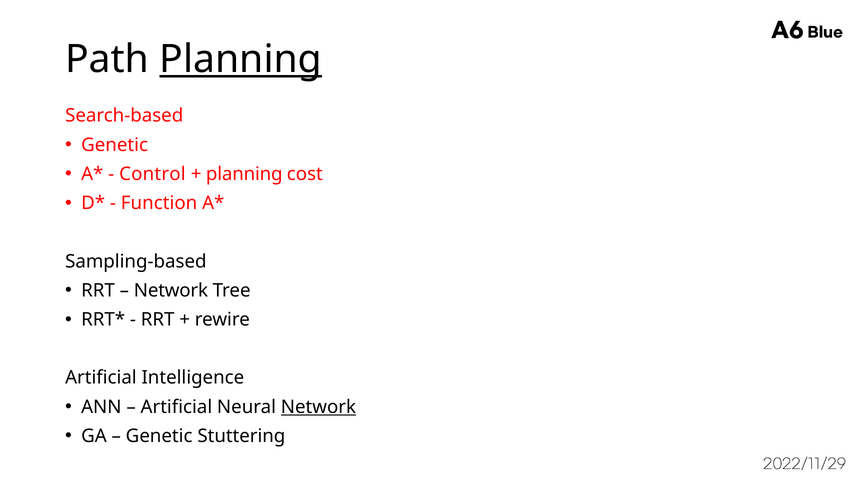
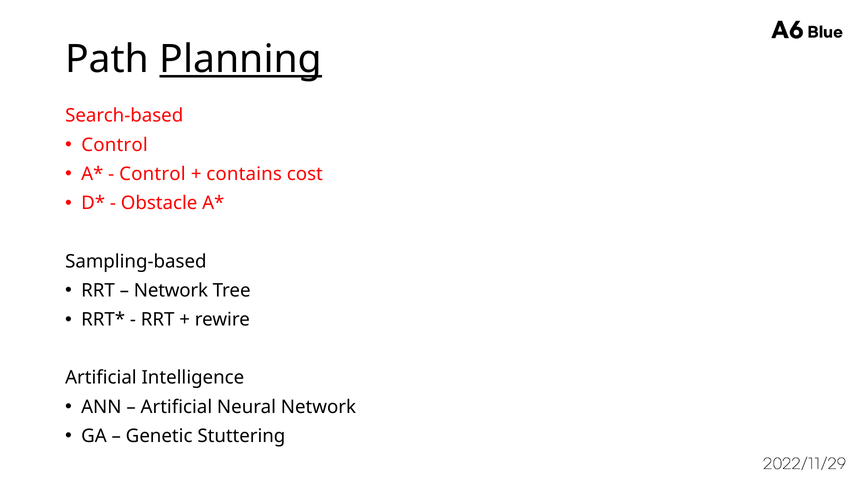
Genetic: Genetic -> Control (115, 145)
planning: planning -> contains (244, 174)
Function: Function -> Obstacle (159, 203)
Network underline: present -> none (318, 407)
